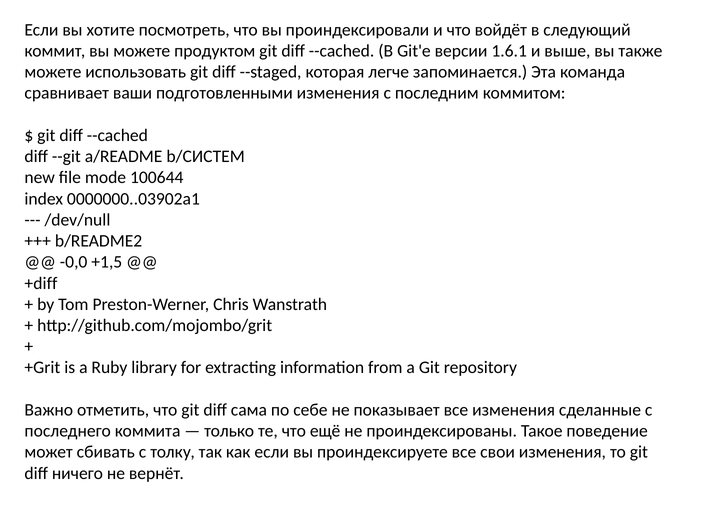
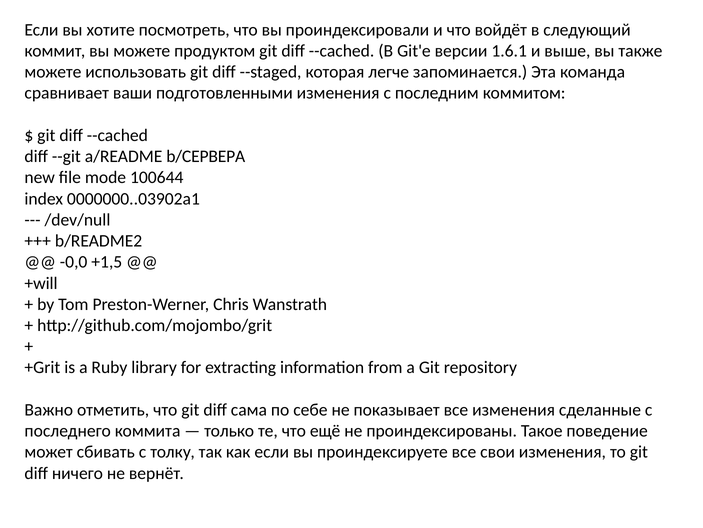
b/СИСТЕМ: b/СИСТЕМ -> b/СЕРВЕРА (206, 156)
+diff: +diff -> +will (41, 283)
